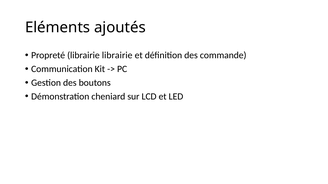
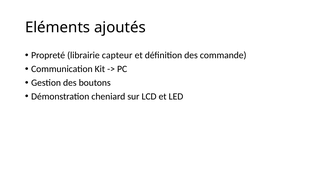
librairie librairie: librairie -> capteur (117, 55)
